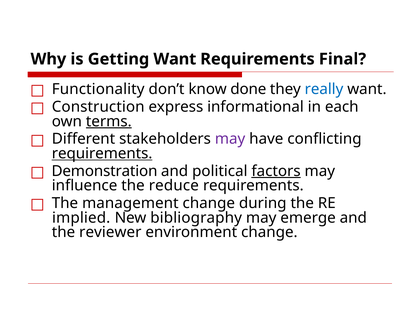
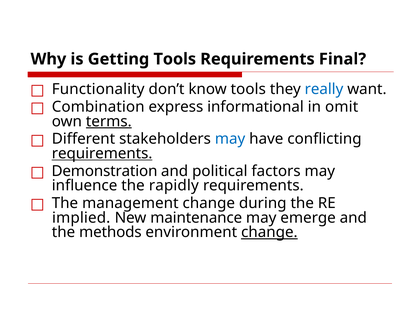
Getting Want: Want -> Tools (175, 59)
know done: done -> tools (248, 89)
Construction: Construction -> Combination (98, 107)
each: each -> omit (342, 107)
may colour: purple -> blue (230, 139)
factors underline: present -> none (276, 171)
reduce: reduce -> rapidly (174, 186)
bibliography: bibliography -> maintenance (196, 218)
reviewer: reviewer -> methods (110, 232)
change underline: none -> present (269, 232)
